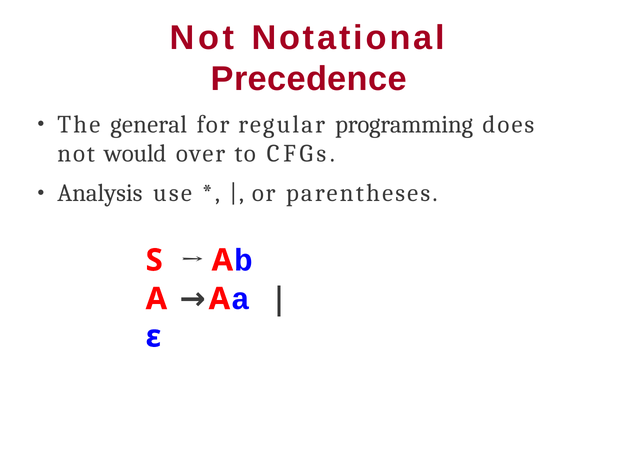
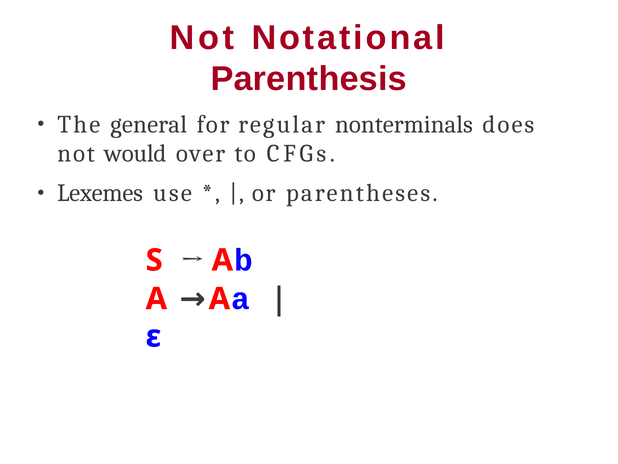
Precedence: Precedence -> Parenthesis (309, 79)
programming: programming -> nonterminals (404, 124)
Analysis: Analysis -> Lexemes (100, 193)
